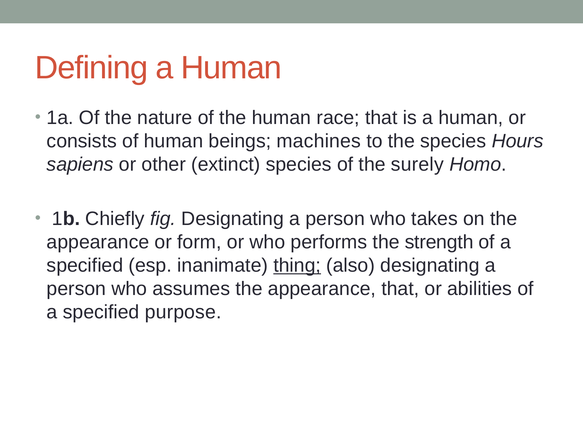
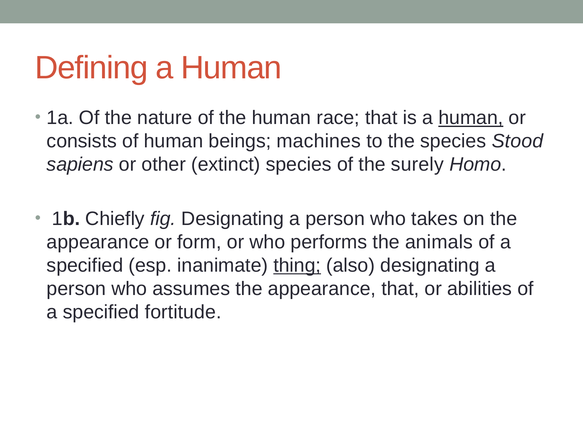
human underline: none -> present (471, 118)
Hours: Hours -> Stood (517, 141)
strength: strength -> animals (439, 242)
purpose: purpose -> fortitude (183, 312)
